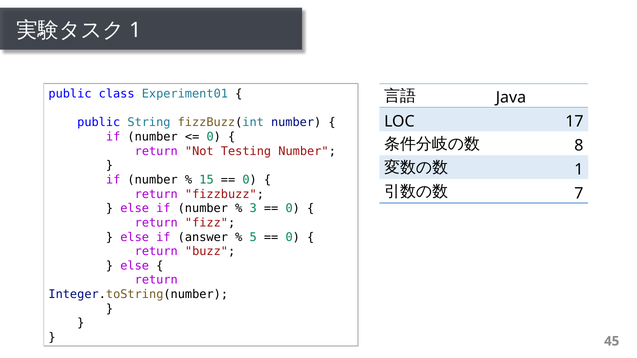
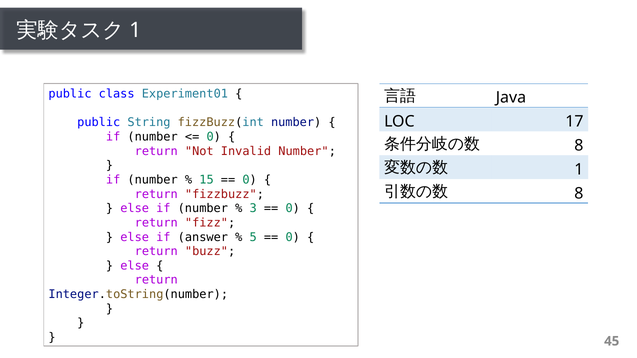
Testing: Testing -> Invalid (246, 151)
7: 7 -> 8 (579, 193)
